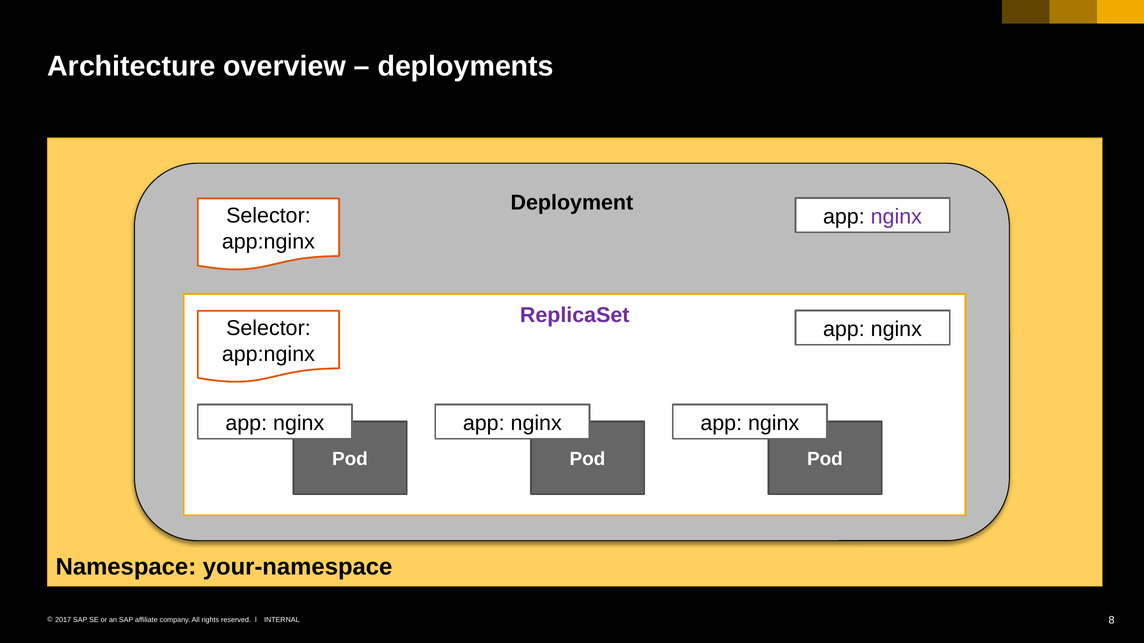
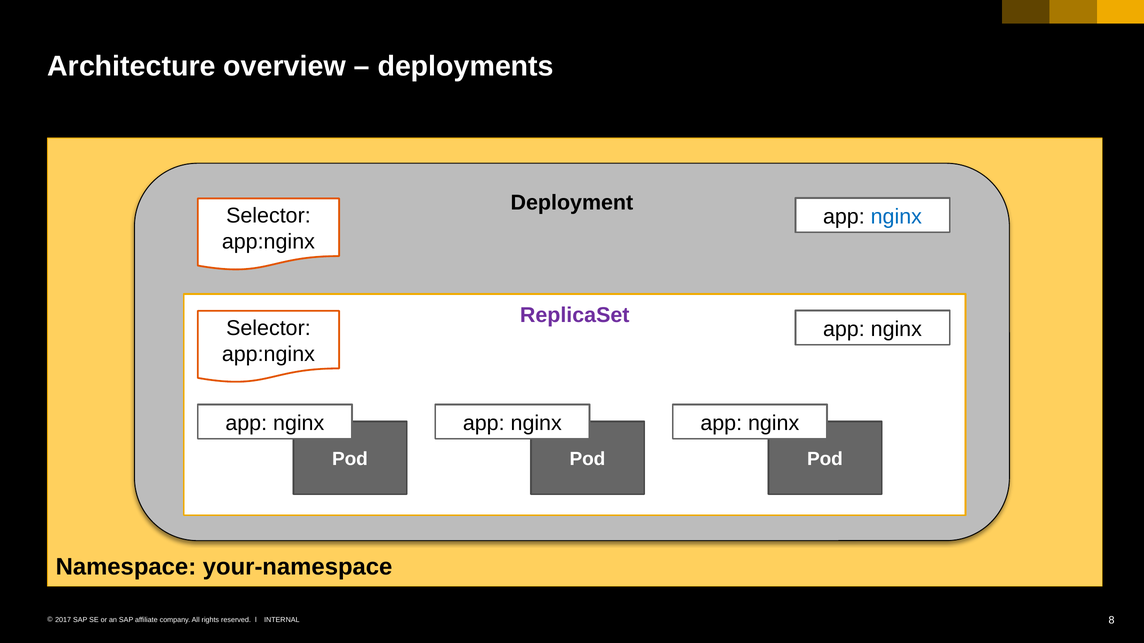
nginx colour: purple -> blue (896, 217)
